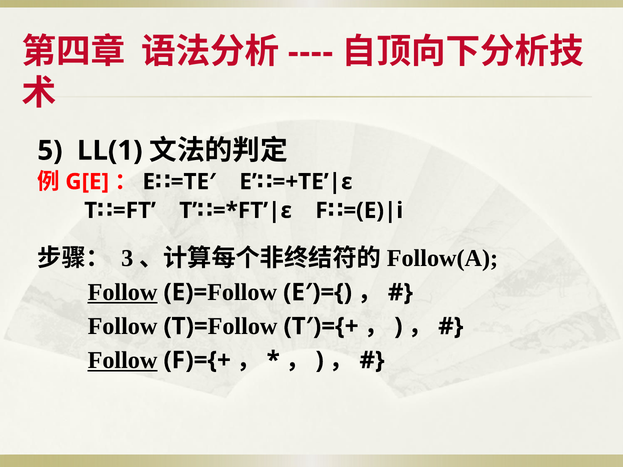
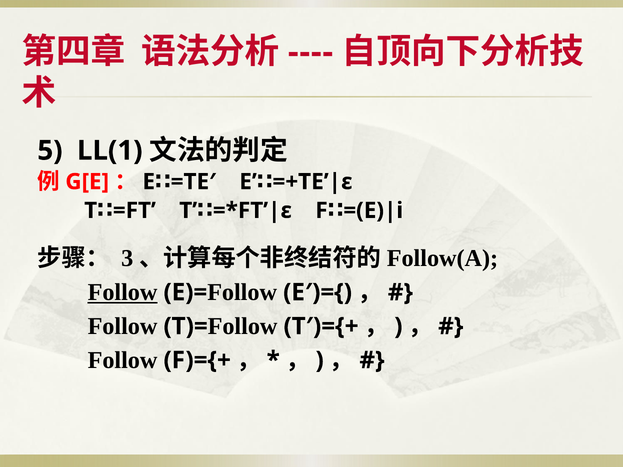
Follow underline: present -> none (123, 360)
